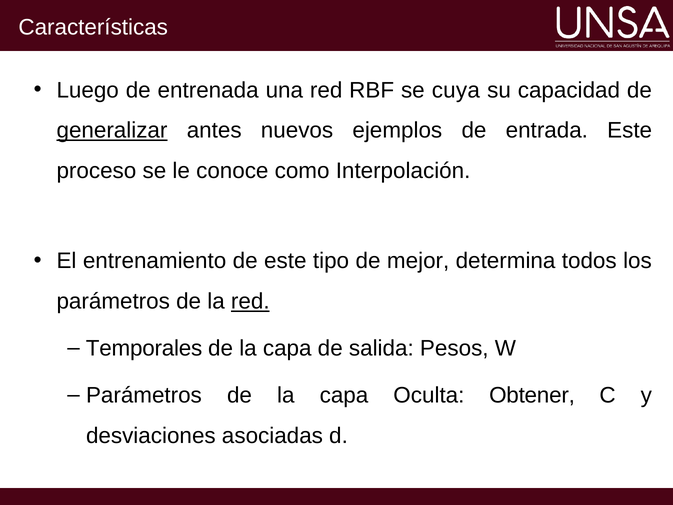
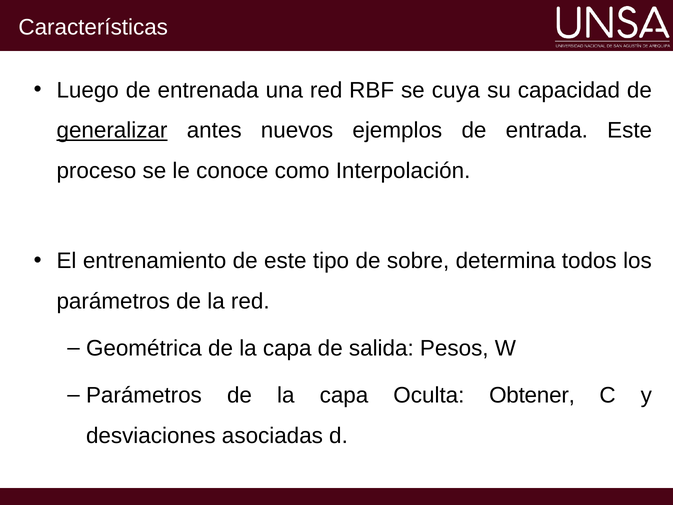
mejor: mejor -> sobre (418, 261)
red underline: present -> none (250, 301)
Temporales: Temporales -> Geométrica (144, 348)
